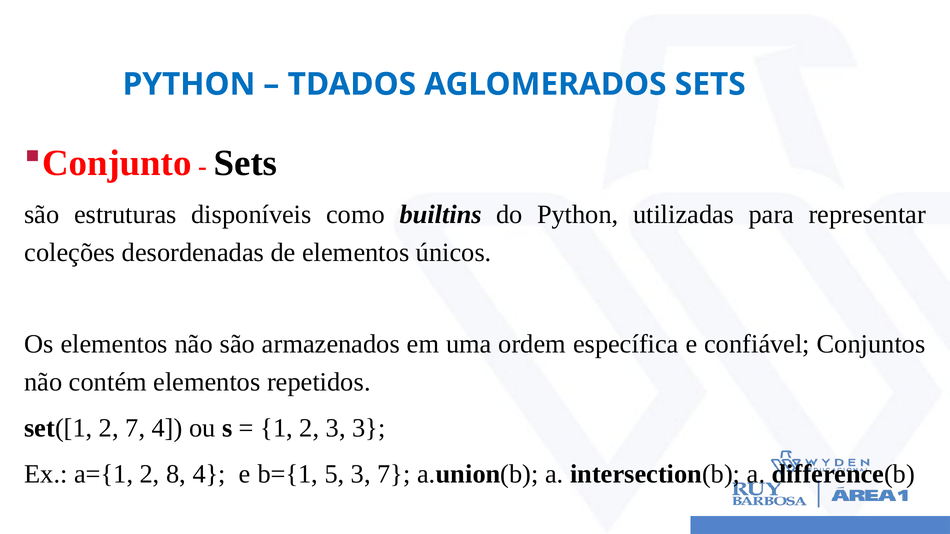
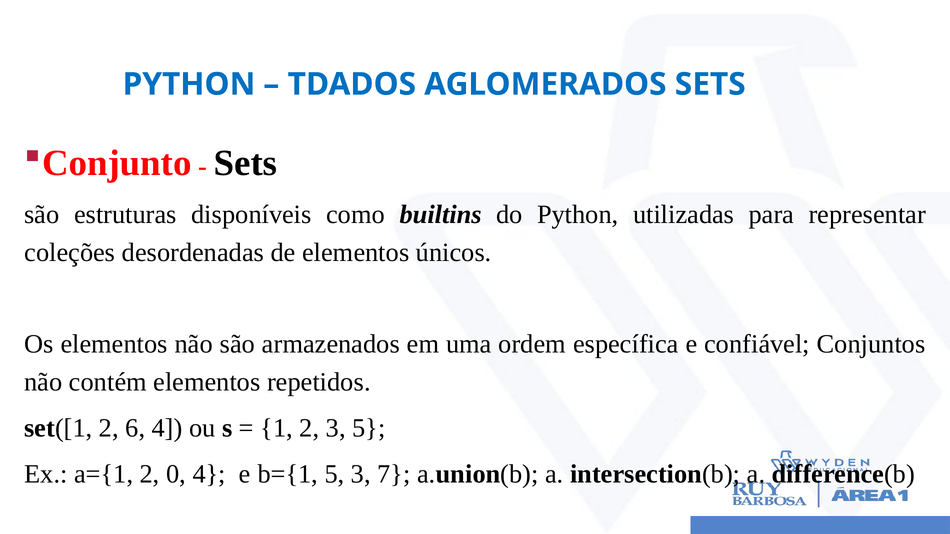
2 7: 7 -> 6 (135, 428)
3 3: 3 -> 5 (369, 428)
8: 8 -> 0 (176, 474)
